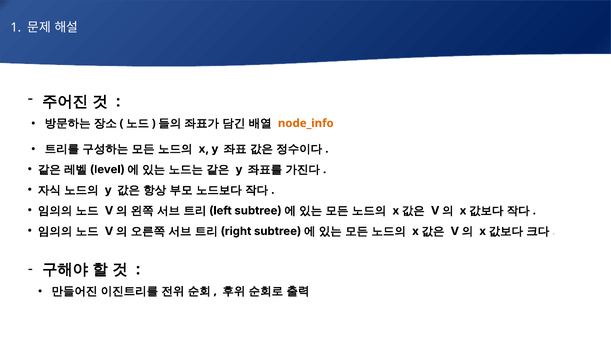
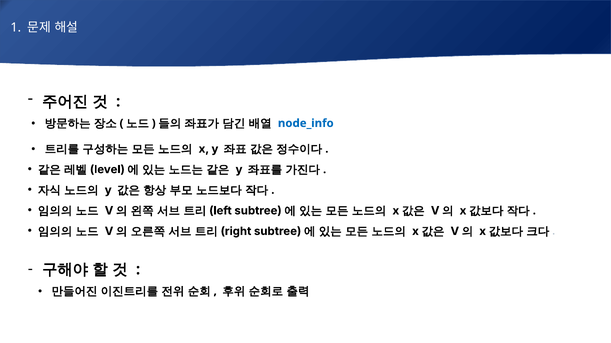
node_info colour: orange -> blue (306, 123)
